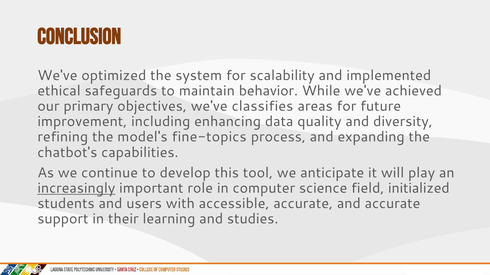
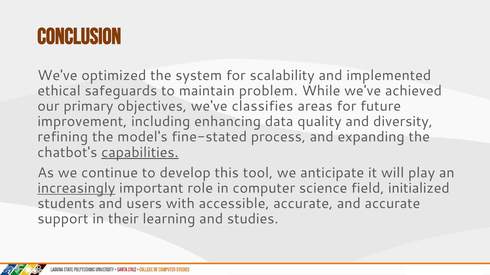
behavior: behavior -> problem (268, 91)
fine-topics: fine-topics -> fine-stated (209, 137)
capabilities underline: none -> present (140, 153)
